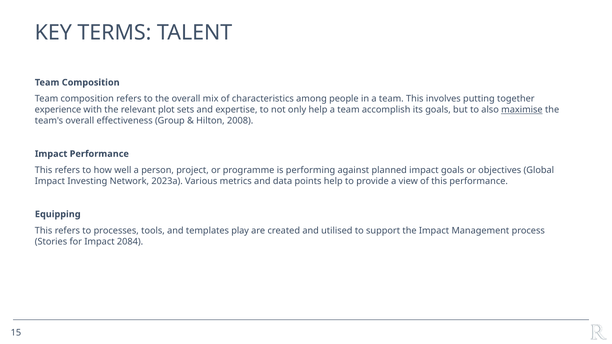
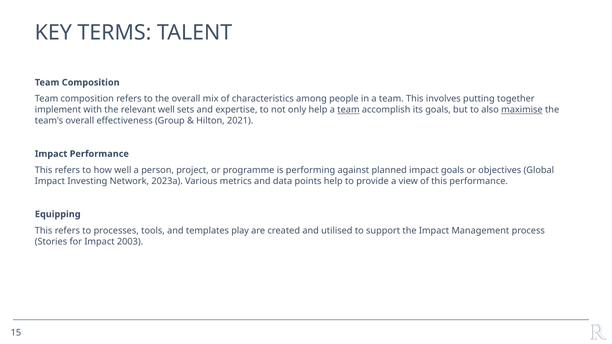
experience: experience -> implement (58, 110)
relevant plot: plot -> well (166, 110)
team underline: none -> present (348, 110)
2008: 2008 -> 2021 (240, 121)
2084: 2084 -> 2003 (130, 242)
